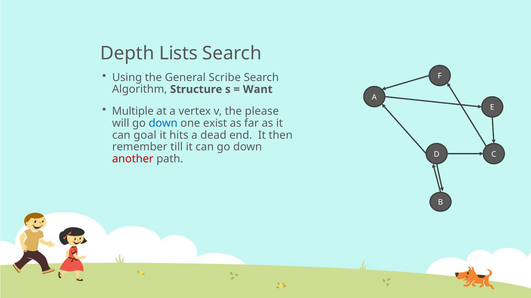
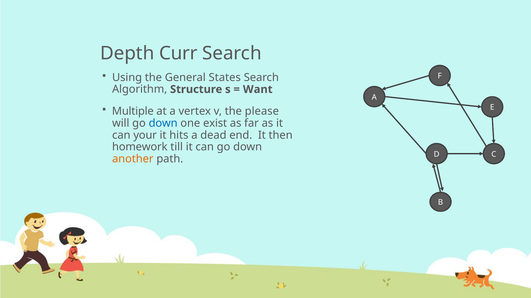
Lists: Lists -> Curr (178, 53)
Scribe: Scribe -> States (225, 78)
goal: goal -> your (145, 135)
remember: remember -> homework (140, 147)
another colour: red -> orange (133, 159)
